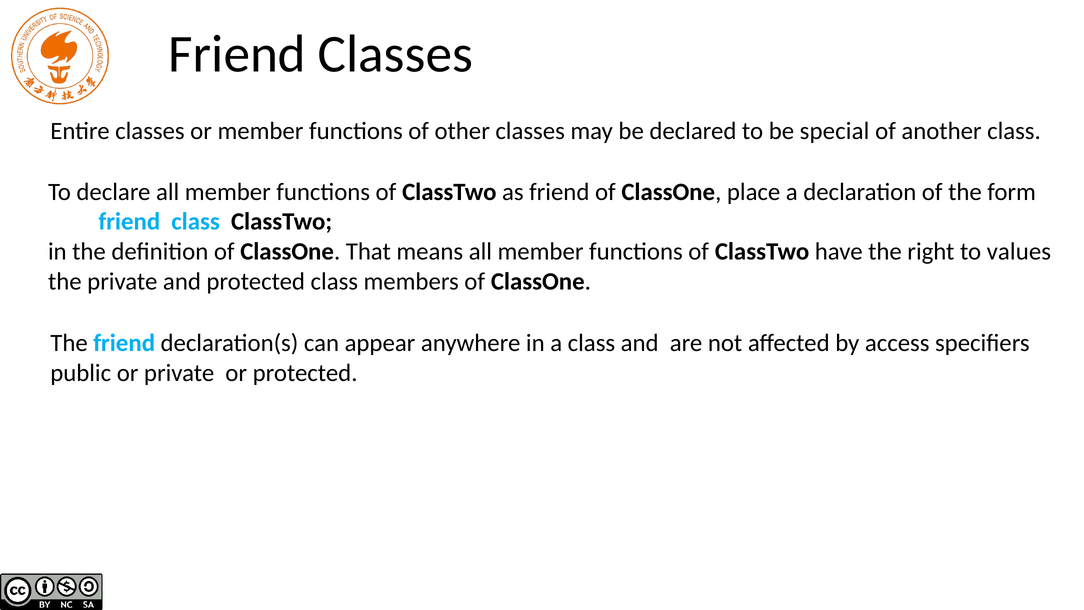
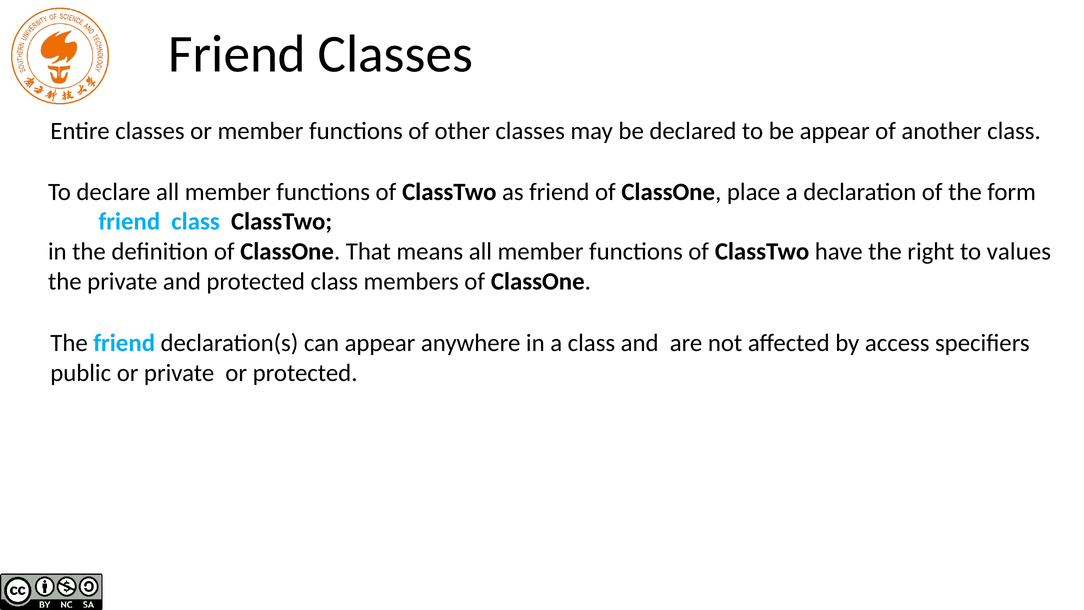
be special: special -> appear (835, 131)
